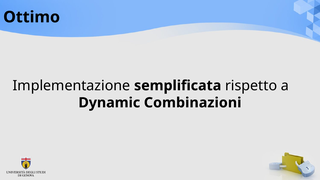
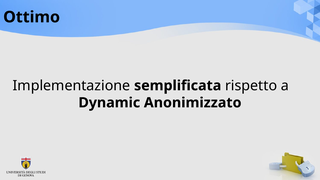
Combinazioni: Combinazioni -> Anonimizzato (193, 103)
